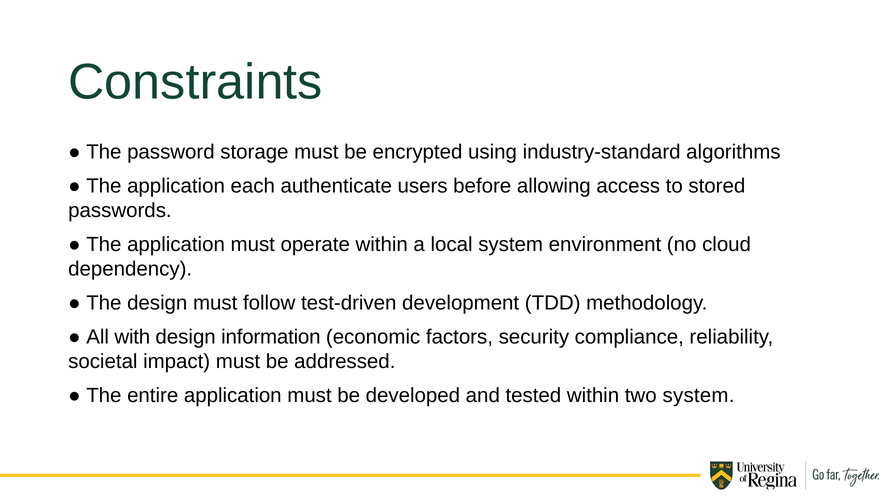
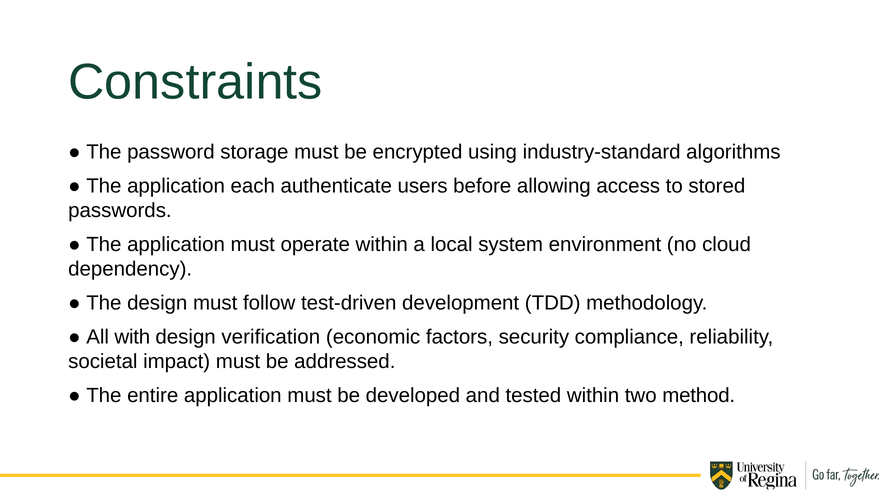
information: information -> verification (271, 337)
two system: system -> method (699, 396)
